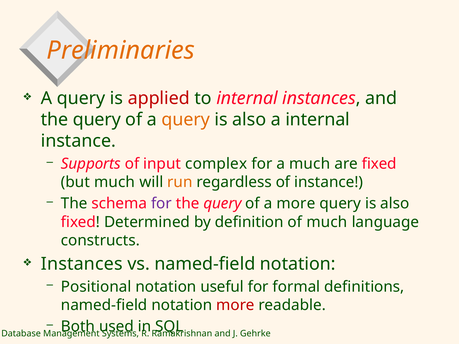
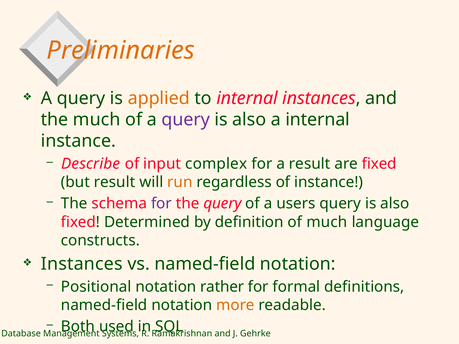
applied colour: red -> orange (159, 98)
query: query -> much (97, 120)
query colour: orange -> purple (186, 120)
Supports: Supports -> Describe (91, 164)
a much: much -> result (310, 164)
but much: much -> result (115, 182)
a more: more -> users (296, 204)
useful: useful -> rather (222, 287)
more colour: red -> orange (235, 305)
